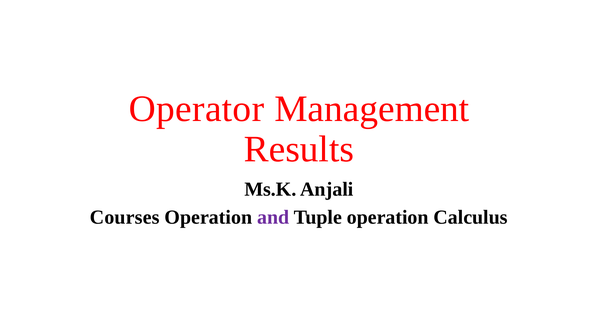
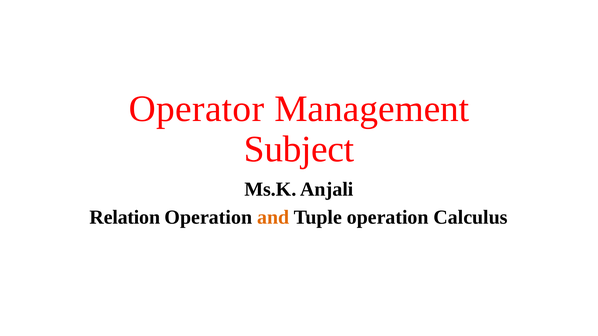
Results: Results -> Subject (299, 149)
Courses: Courses -> Relation (125, 217)
and colour: purple -> orange (273, 217)
